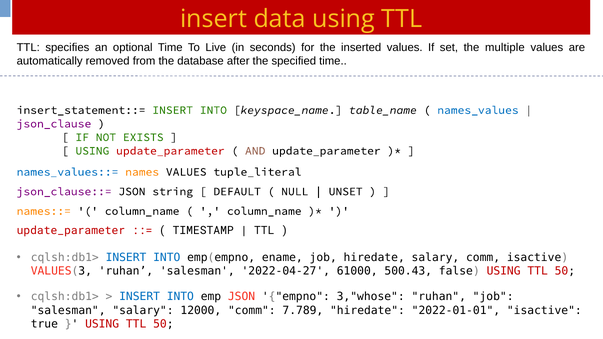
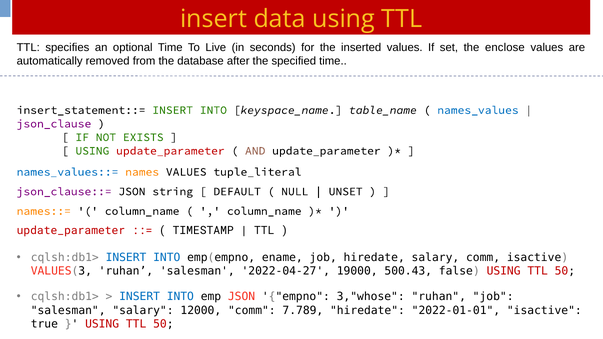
multiple: multiple -> enclose (505, 47)
61000: 61000 -> 19000 (357, 271)
